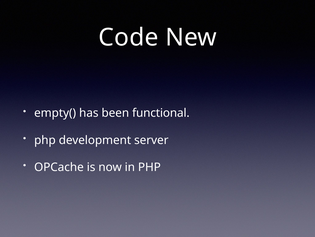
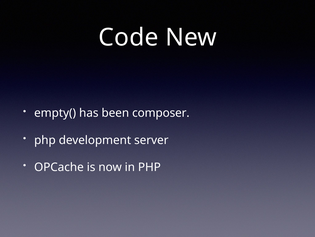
functional: functional -> composer (161, 113)
